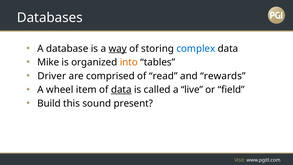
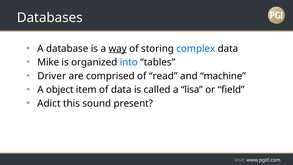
into colour: orange -> blue (129, 62)
rewards: rewards -> machine (223, 76)
wheel: wheel -> object (60, 90)
data underline: present -> none (121, 90)
live: live -> lisa (192, 90)
Build: Build -> Adict (49, 103)
